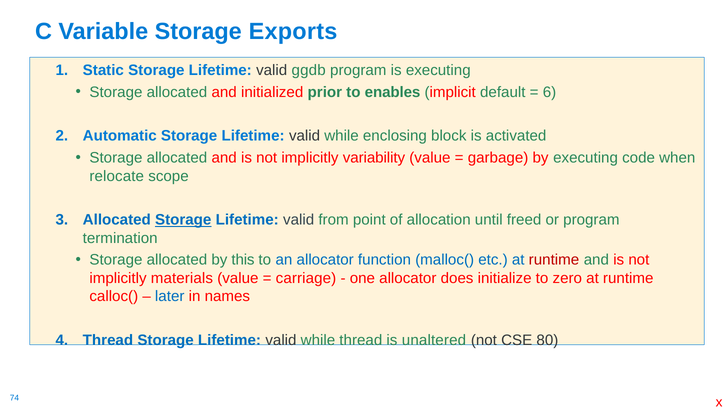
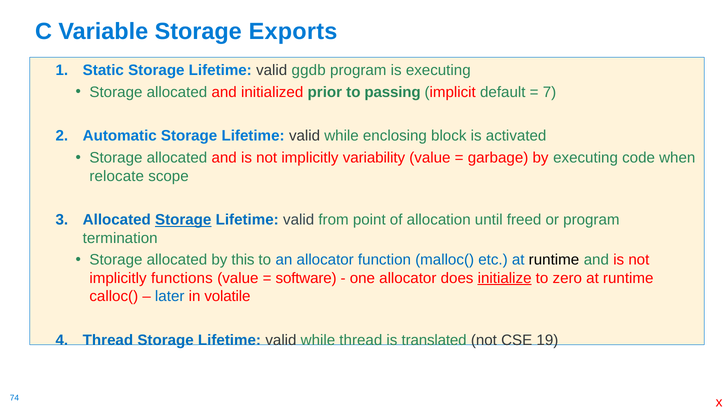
enables: enables -> passing (393, 92)
6: 6 -> 7 (549, 92)
runtime colour: red -> black (554, 260)
materials: materials -> functions (182, 278)
carriage: carriage -> software (306, 278)
initialize underline: none -> present (505, 278)
names: names -> volatile (227, 296)
unaltered: unaltered -> translated (434, 340)
80: 80 -> 19 (547, 340)
